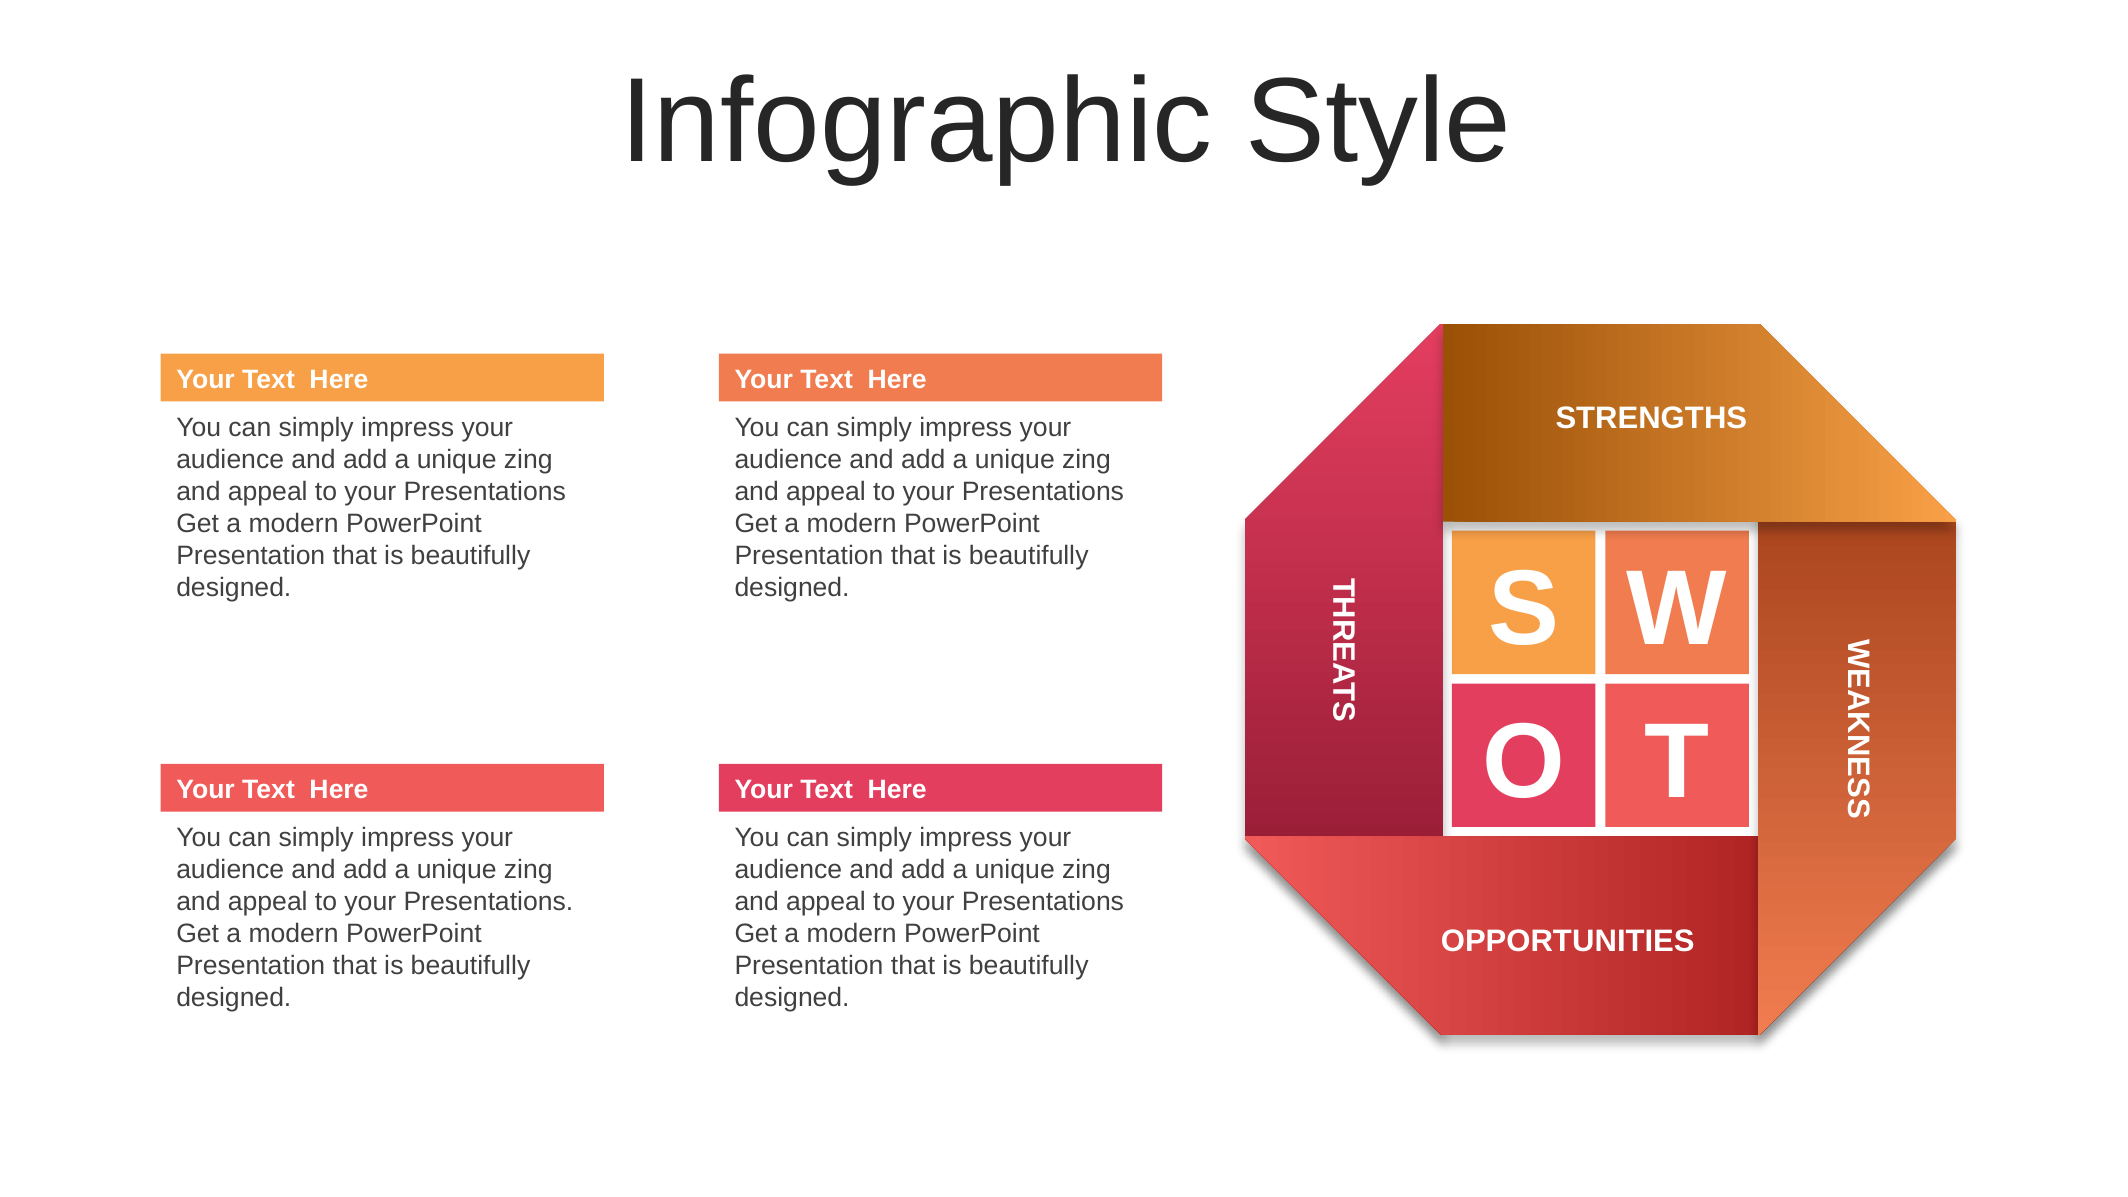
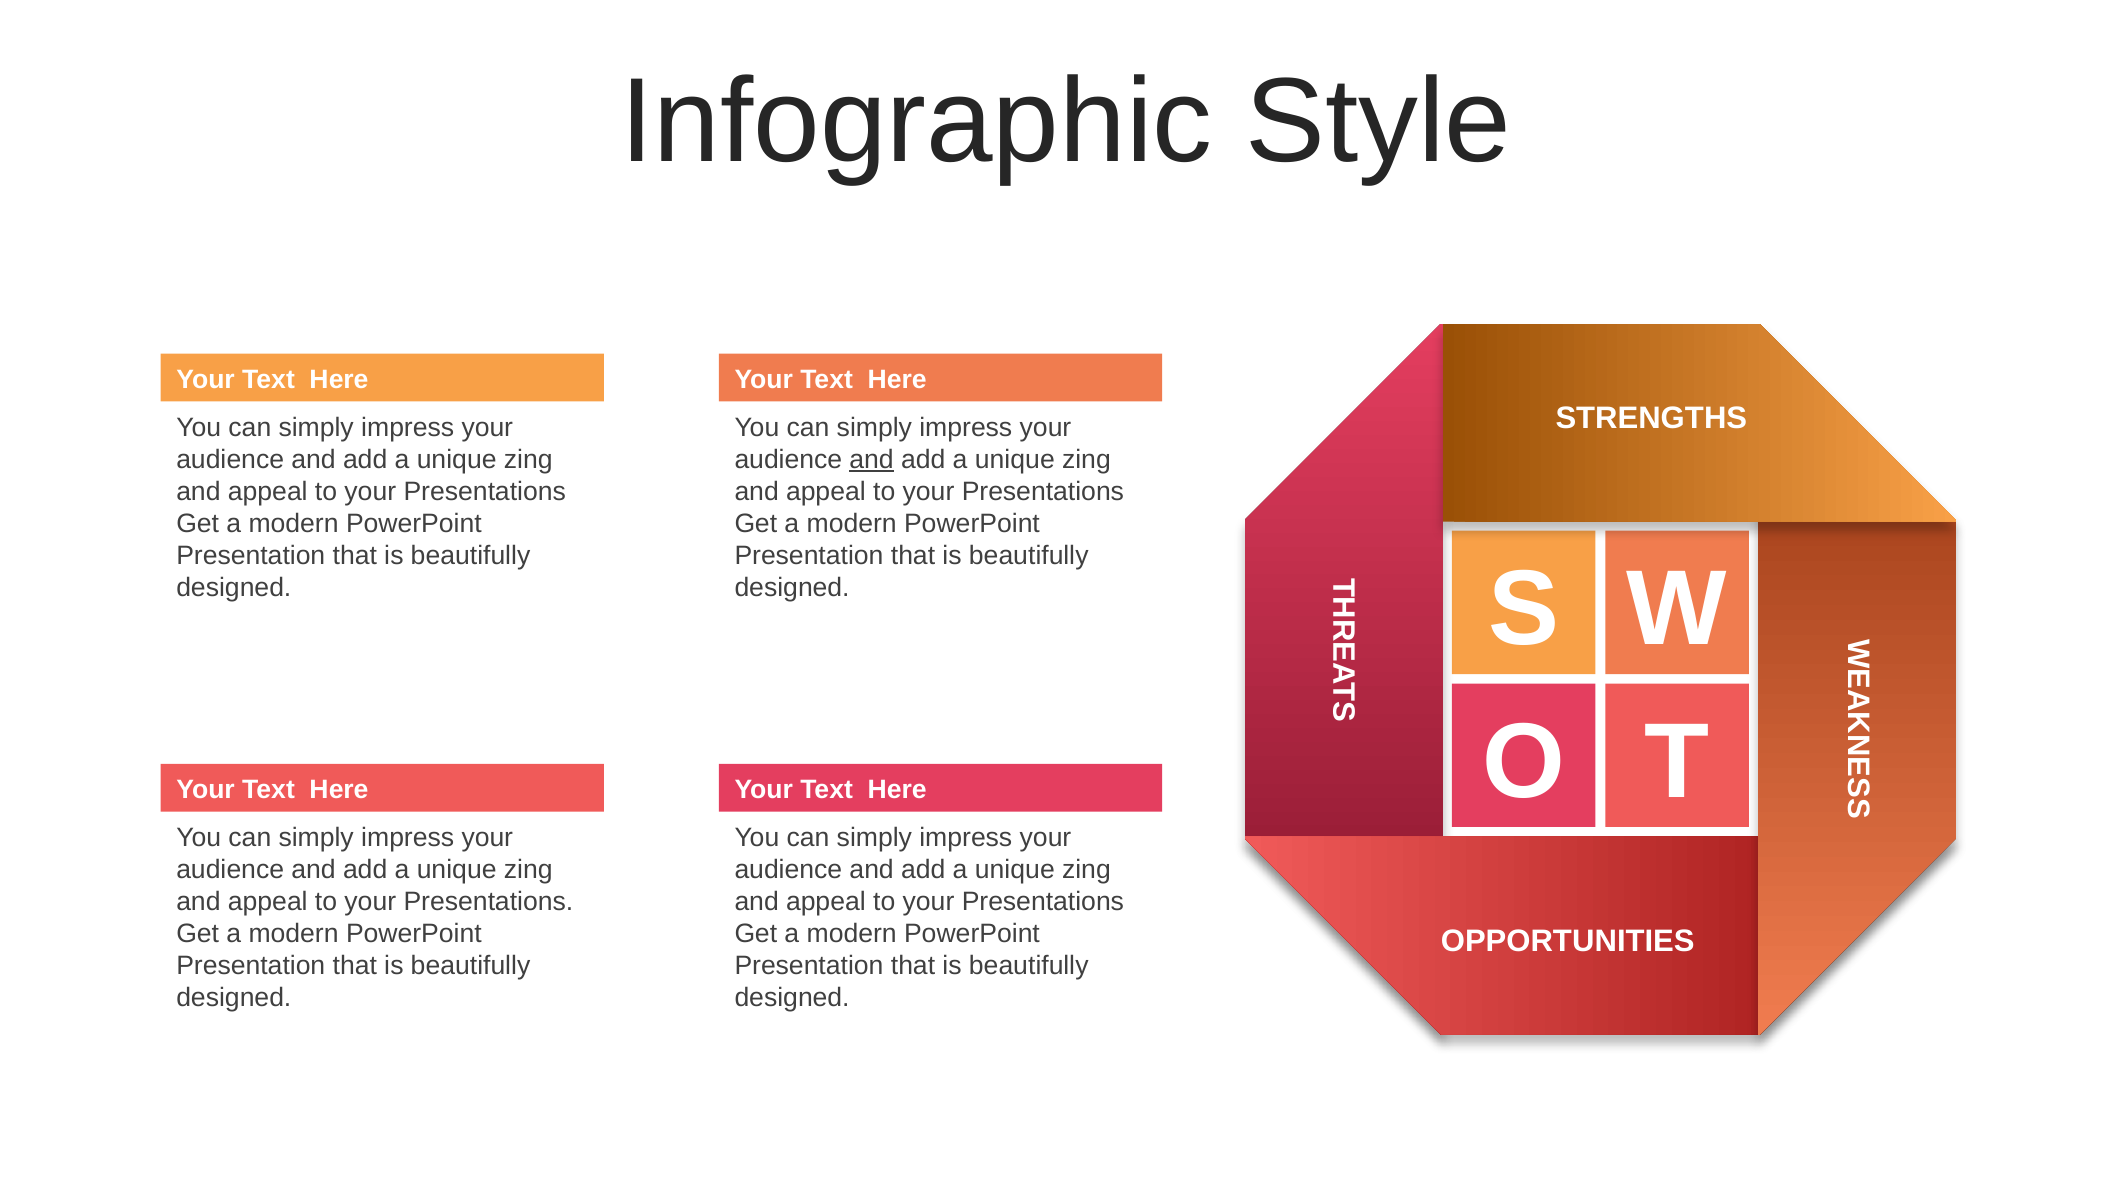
and underline: none -> present (872, 460)
